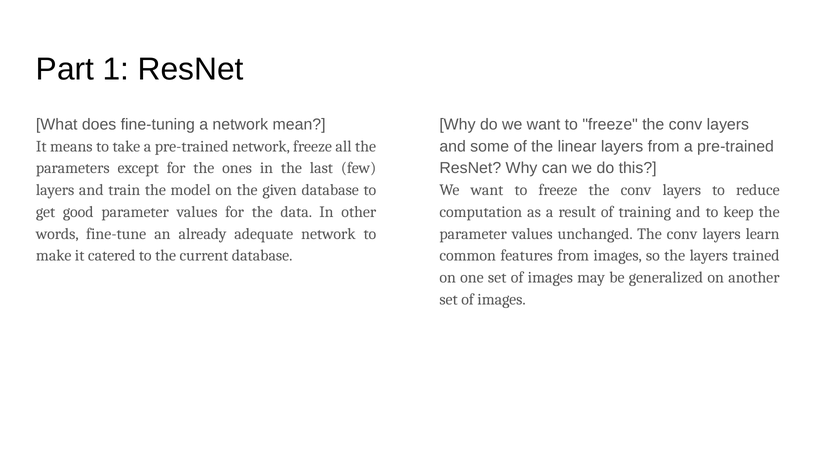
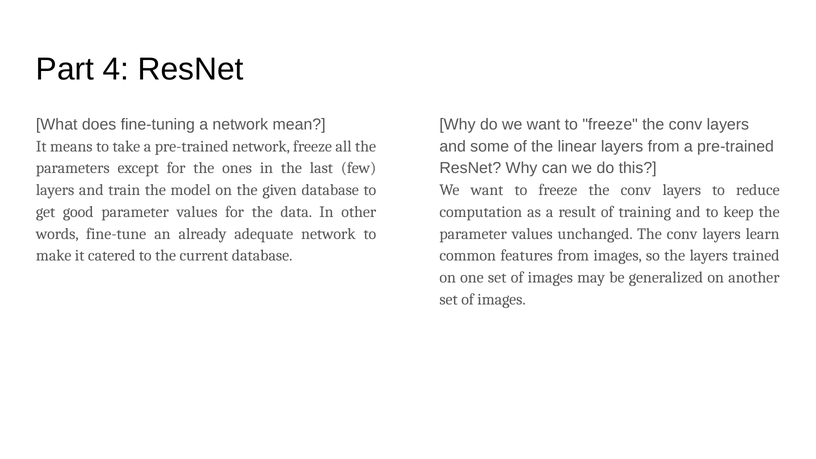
1: 1 -> 4 (116, 69)
